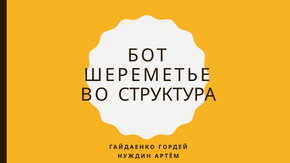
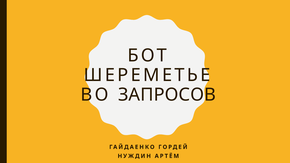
СТРУКТУРА: СТРУКТУРА -> ЗАПРОСОВ (167, 95)
